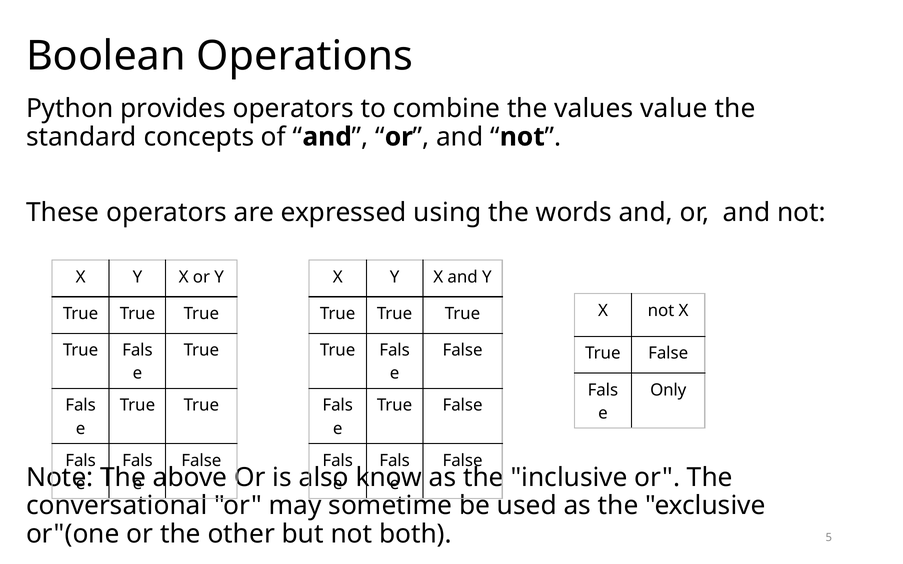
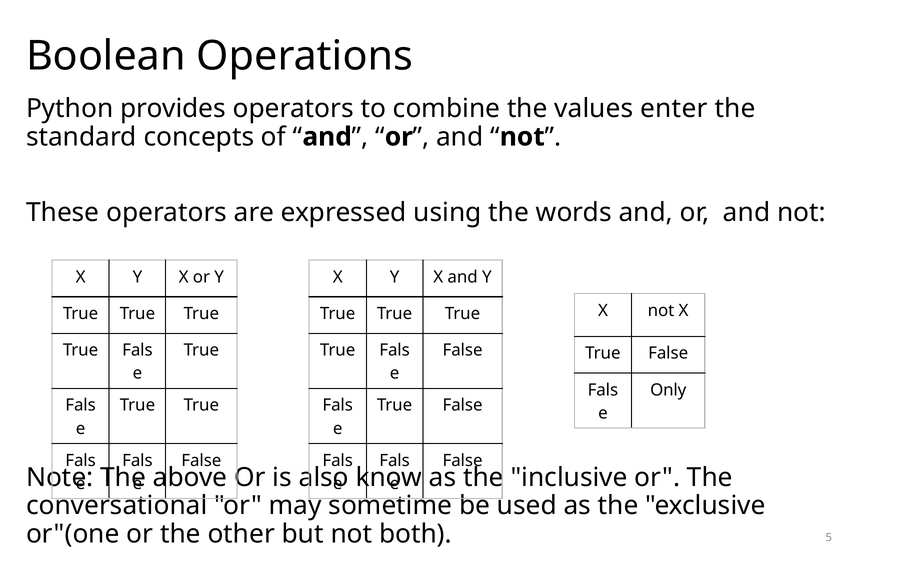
value: value -> enter (674, 108)
